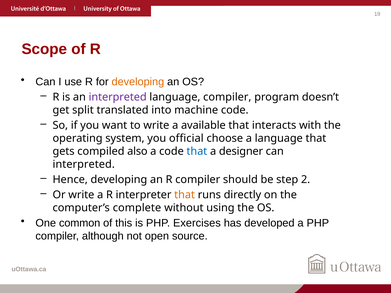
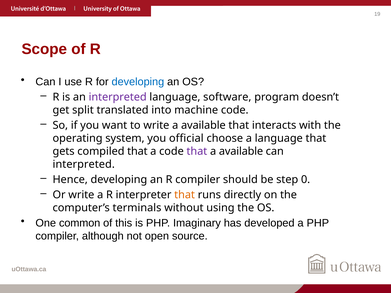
developing colour: orange -> blue (138, 82)
language compiler: compiler -> software (227, 97)
compiled also: also -> that (137, 151)
that colour: blue -> purple (197, 151)
designer: designer -> available (241, 151)
2: 2 -> 0 (306, 180)
complete: complete -> terminals (137, 208)
Exercises: Exercises -> Imaginary (197, 223)
